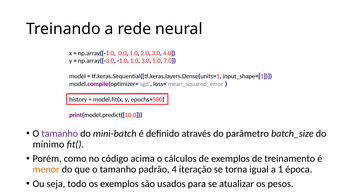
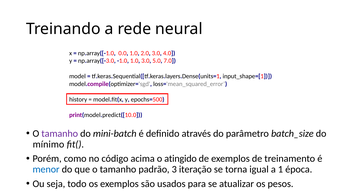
cálculos: cálculos -> atingido (181, 159)
menor colour: orange -> blue (46, 169)
4: 4 -> 3 (174, 169)
